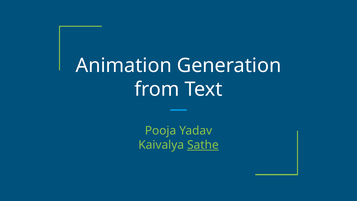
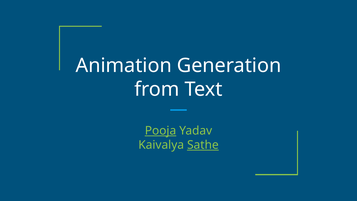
Pooja underline: none -> present (161, 131)
